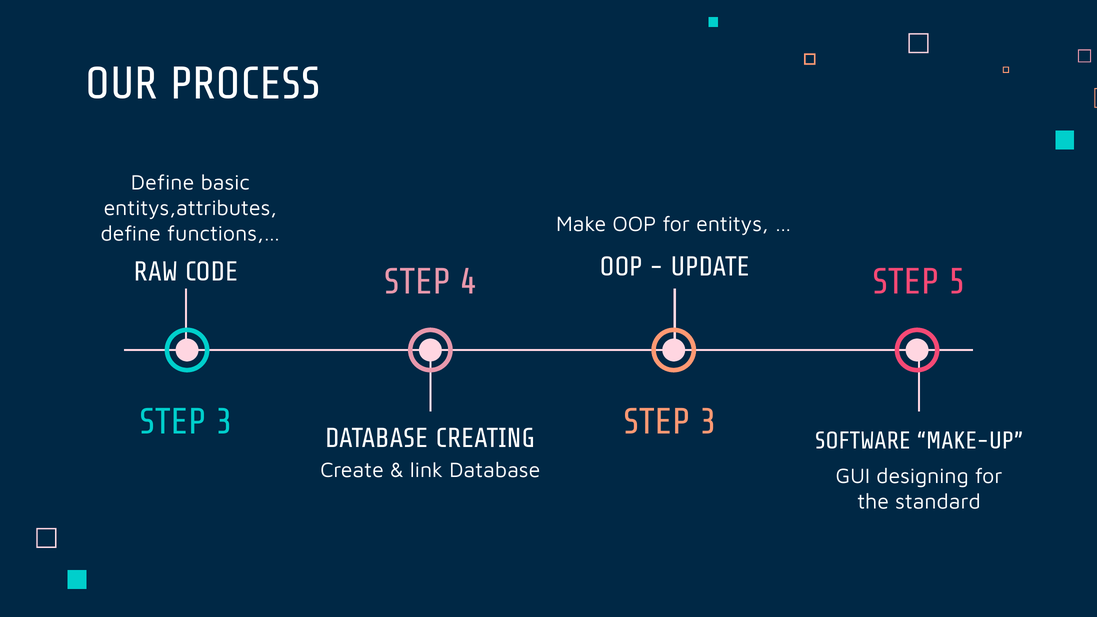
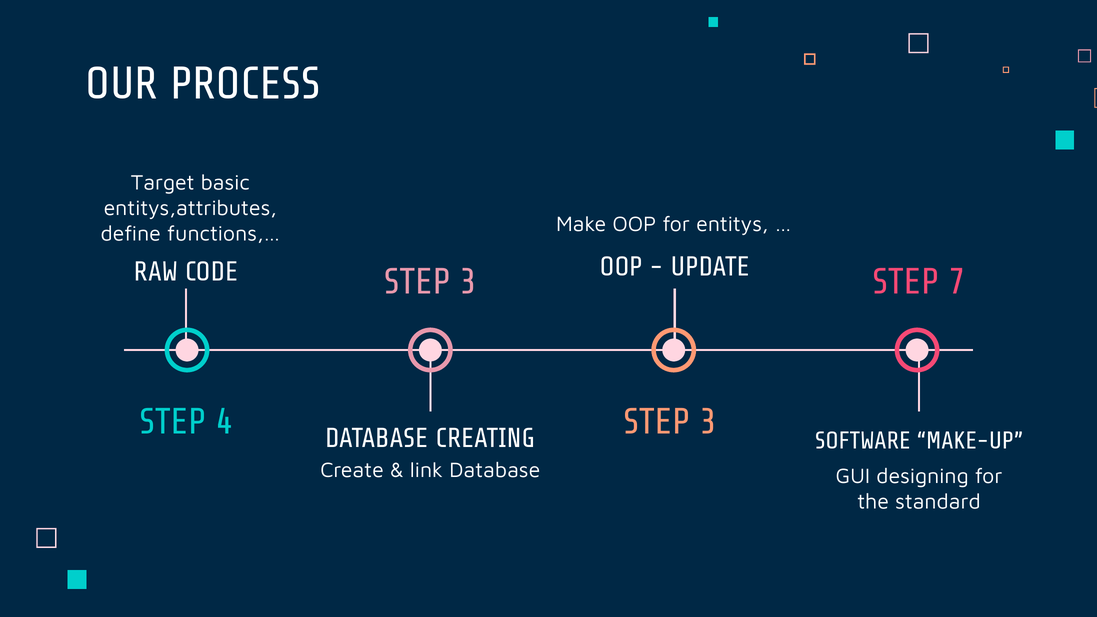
Define: Define -> Target (163, 183)
4: 4 -> 3 (469, 282)
5: 5 -> 7 (957, 282)
3: 3 -> 4 (224, 422)
